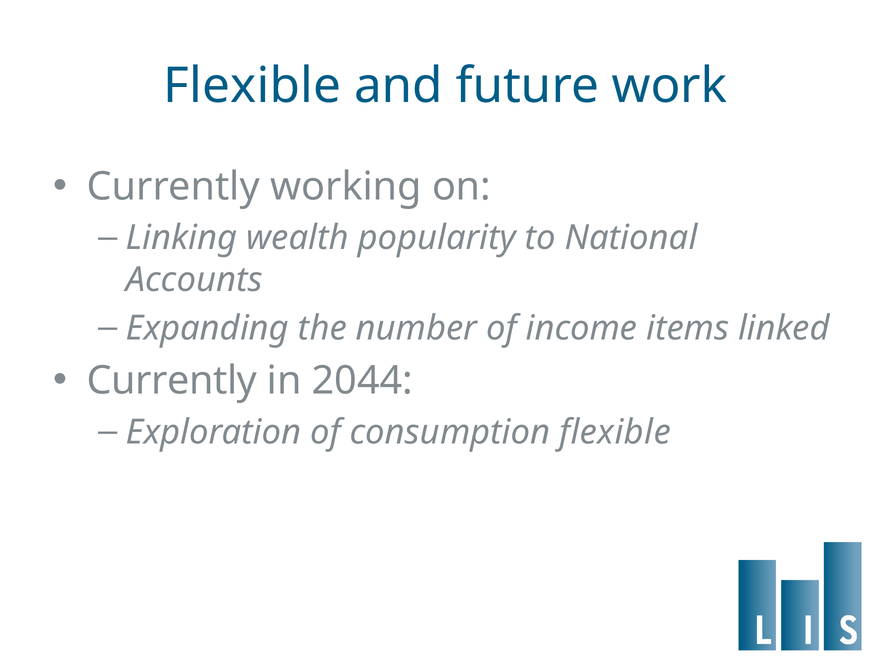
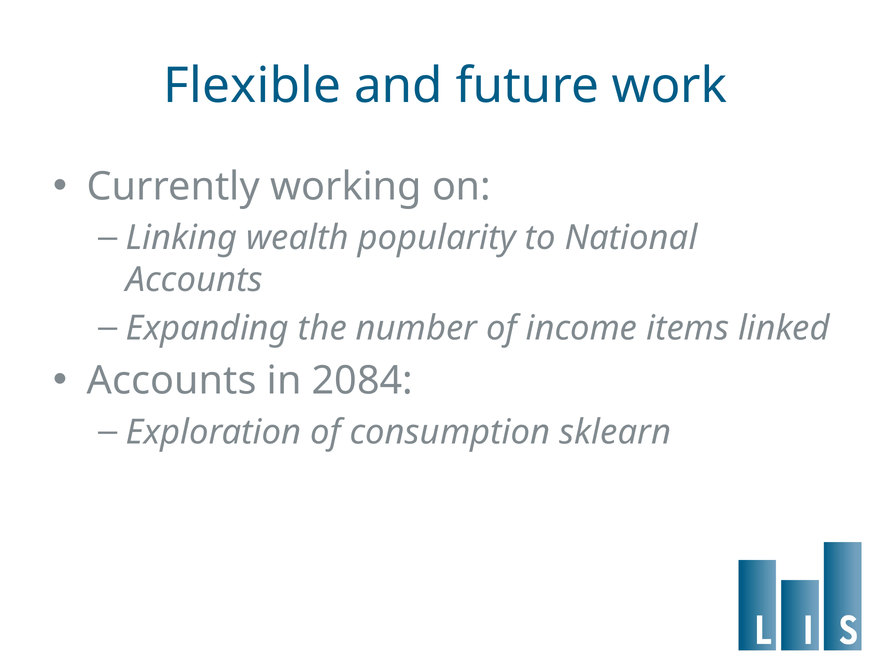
Currently: Currently -> Accounts (172, 381)
2044: 2044 -> 2084 (362, 381)
consumption flexible: flexible -> sklearn (615, 432)
